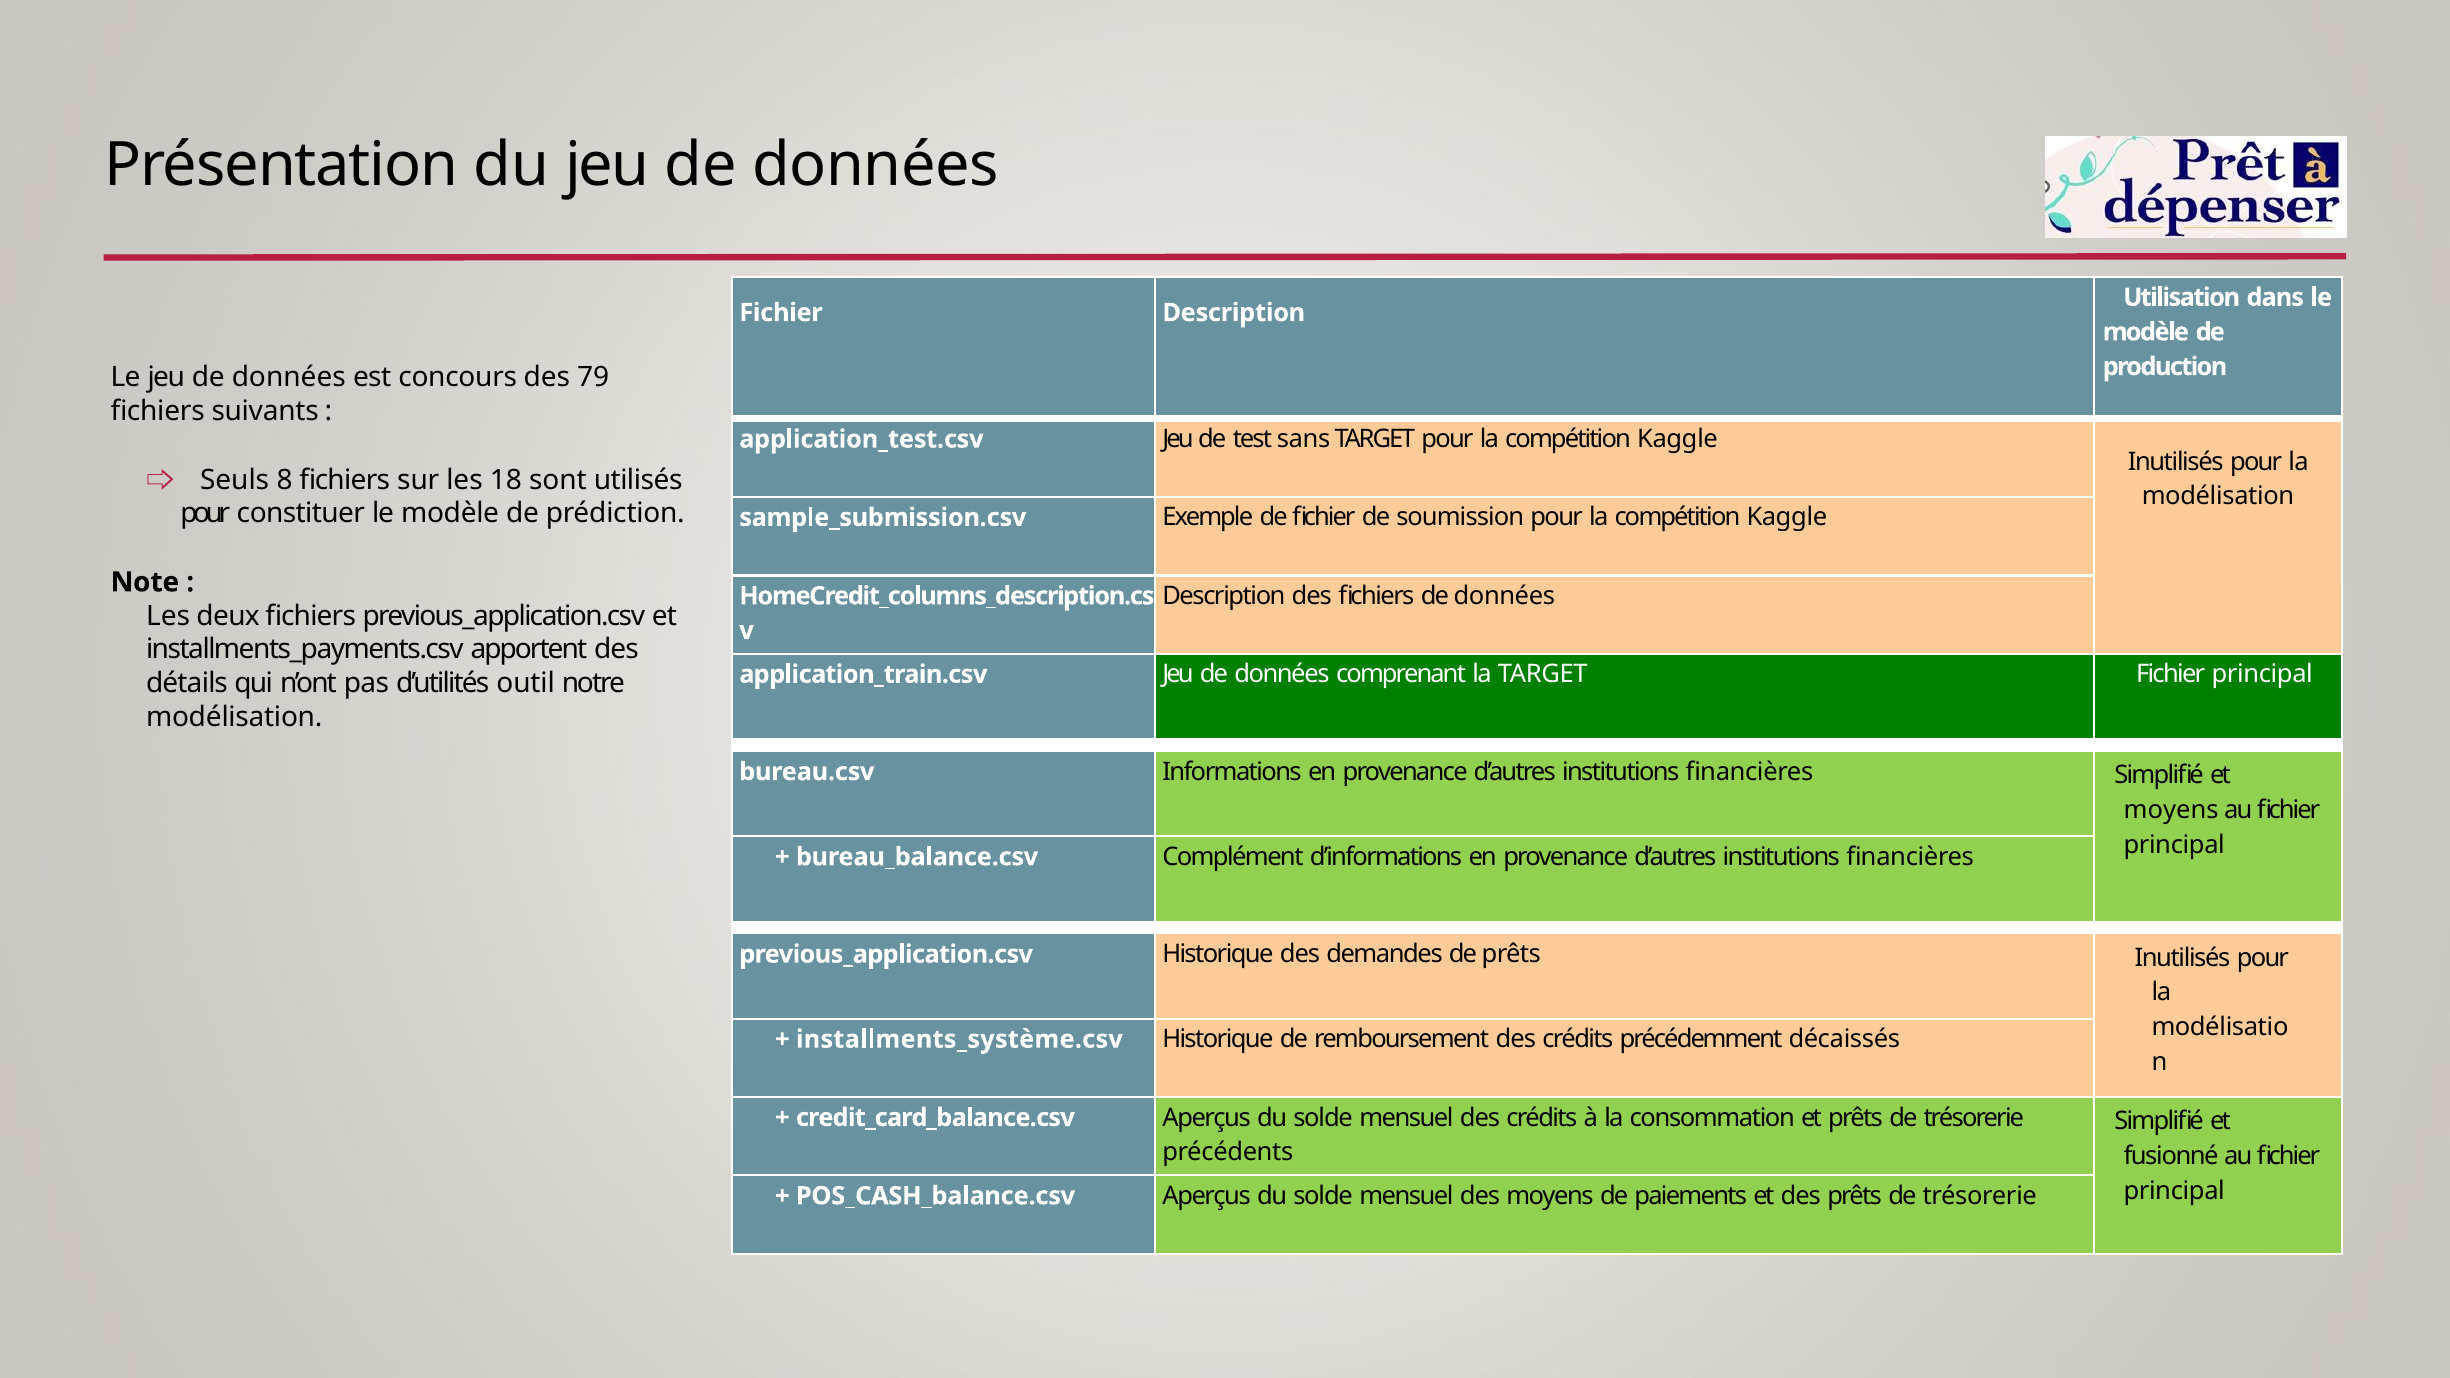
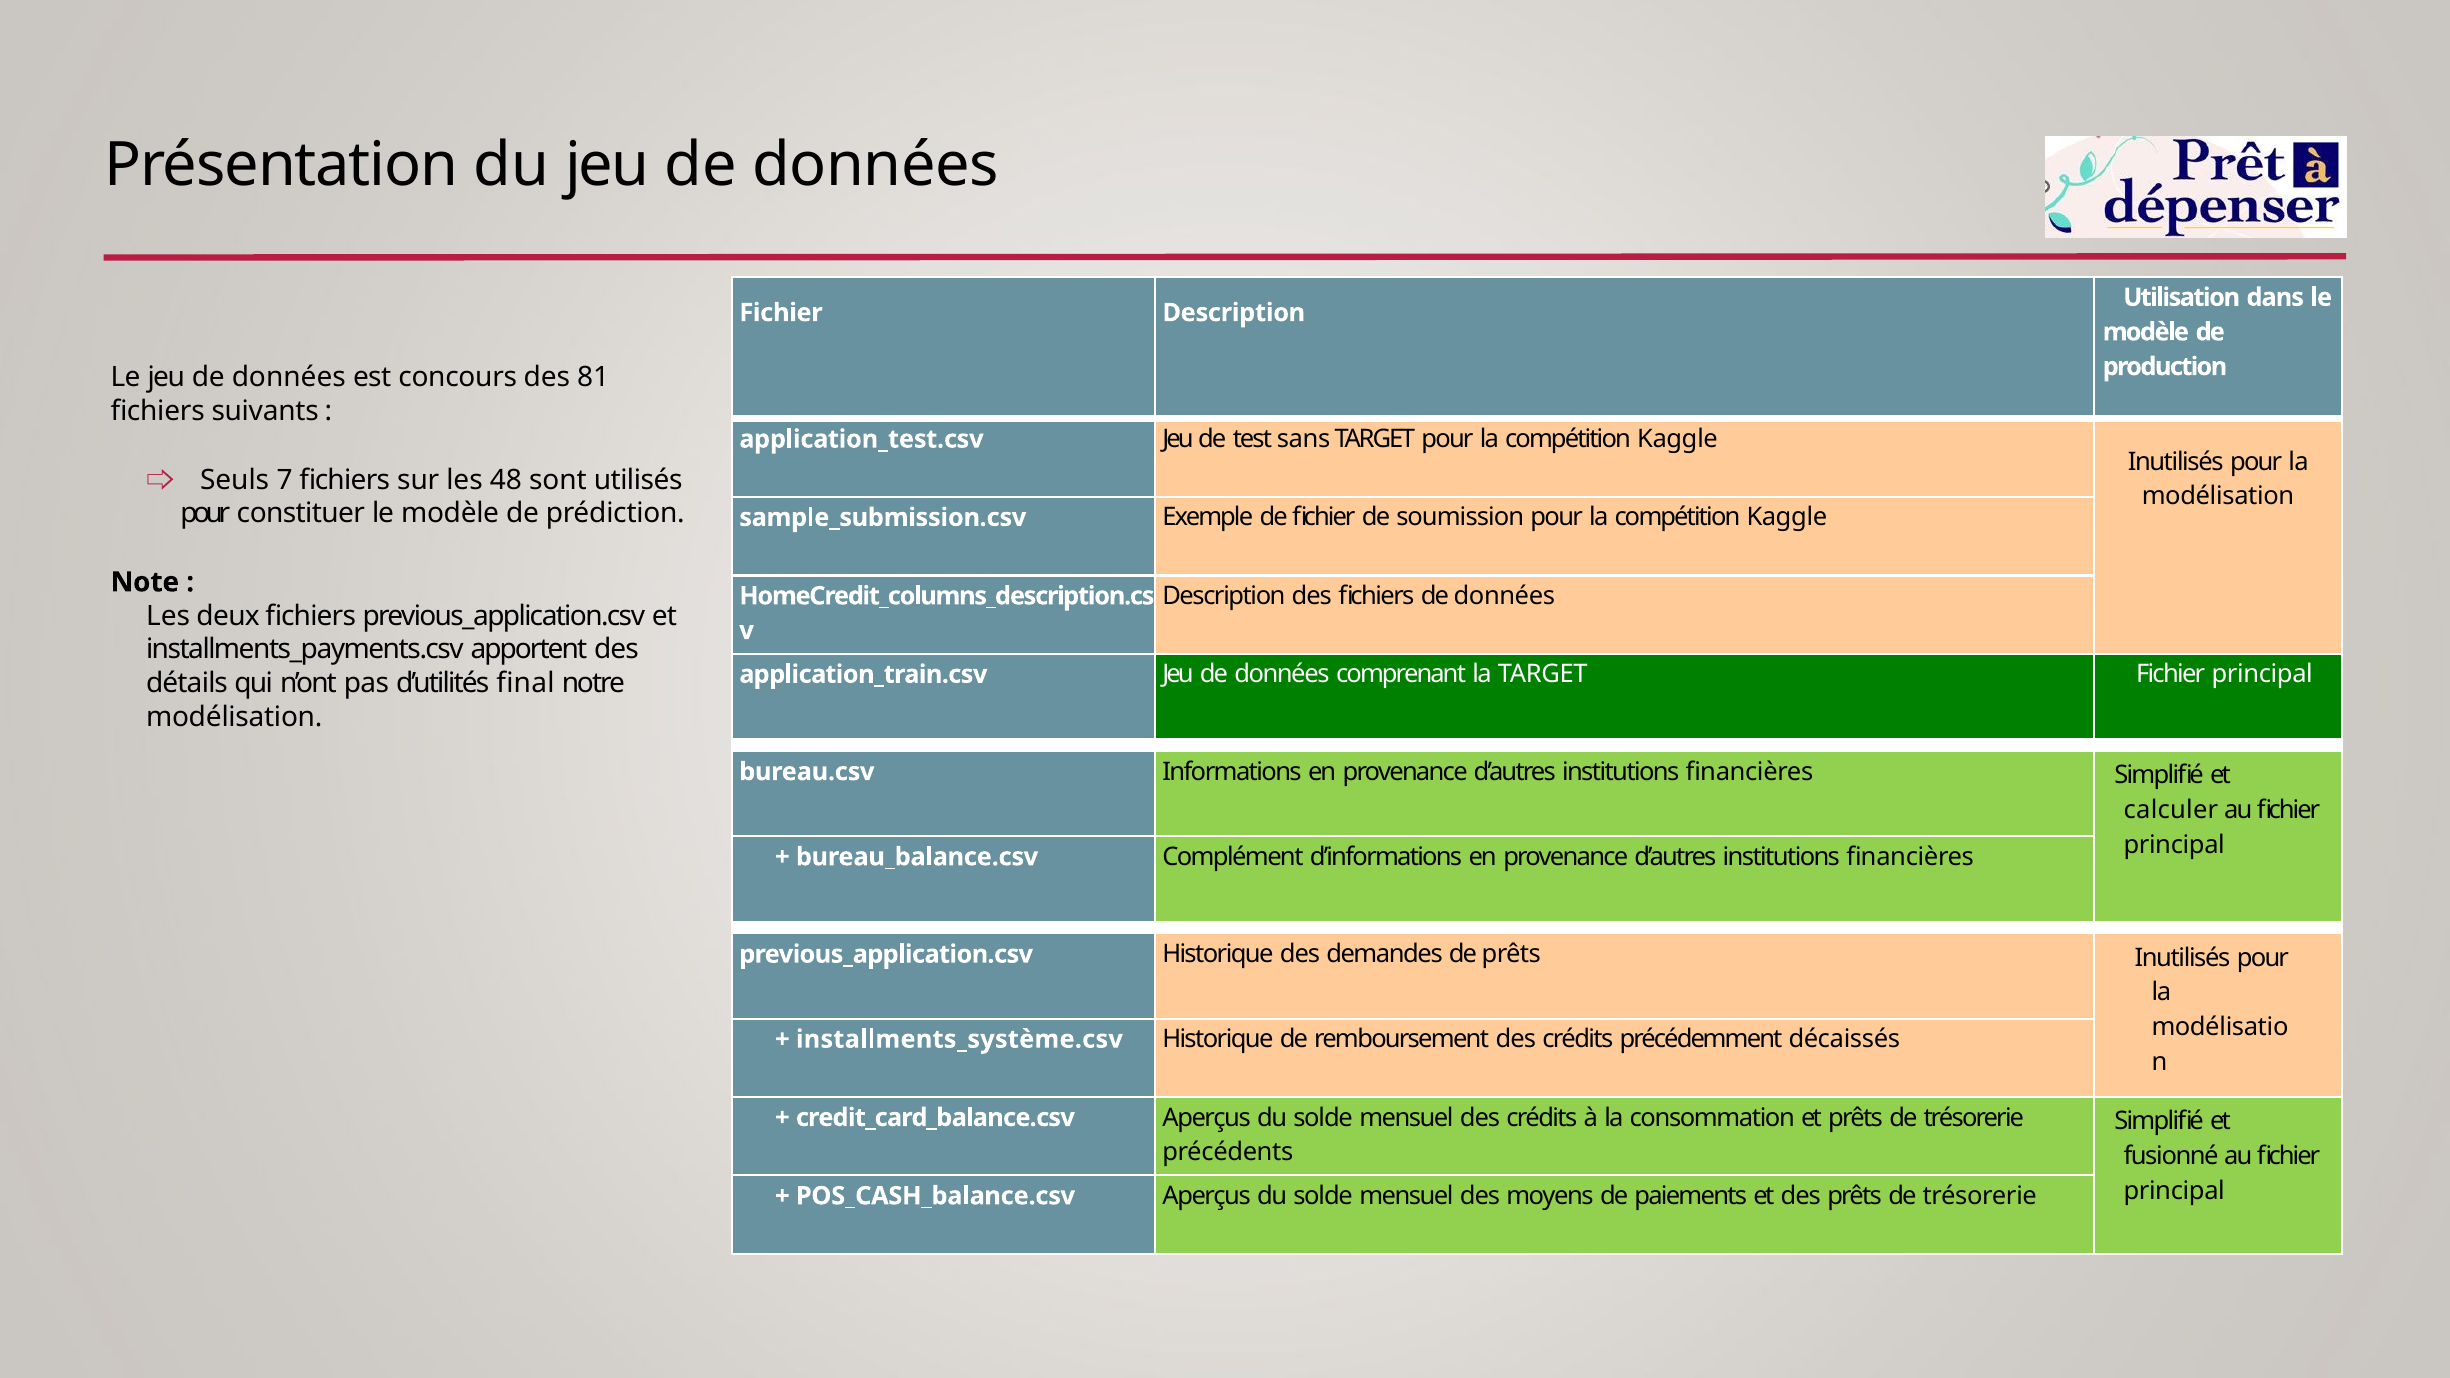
79: 79 -> 81 (593, 378)
8: 8 -> 7 (285, 480)
18: 18 -> 48 (506, 480)
outil: outil -> final (525, 683)
moyens: moyens -> calculer (2171, 810)
